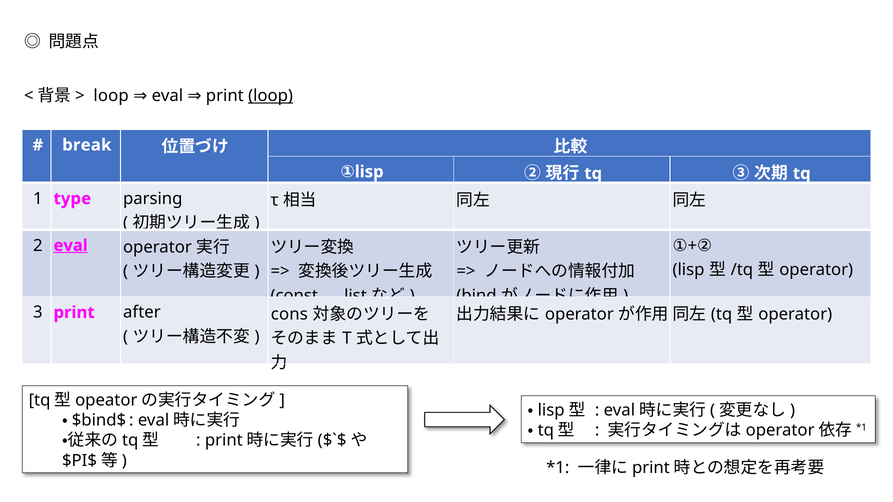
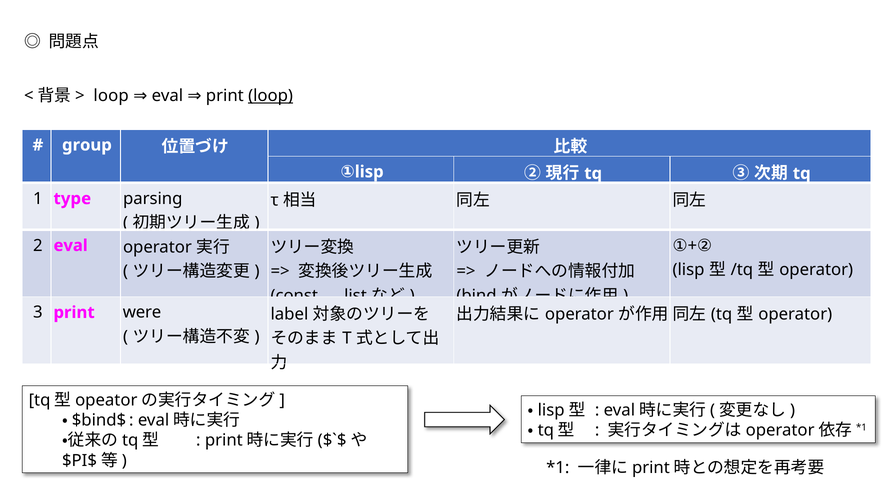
break: break -> group (87, 145)
eval underline: present -> none (71, 246)
after: after -> were (142, 313)
cons: cons -> label (289, 314)
